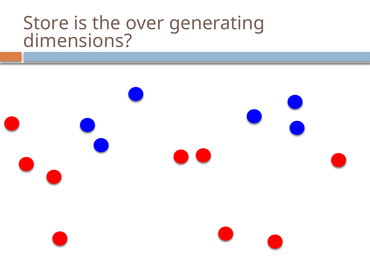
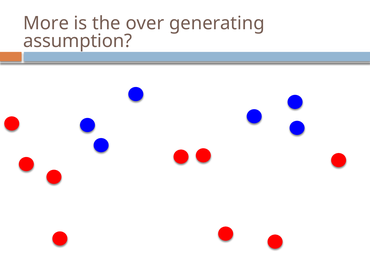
Store: Store -> More (46, 23)
dimensions: dimensions -> assumption (78, 41)
